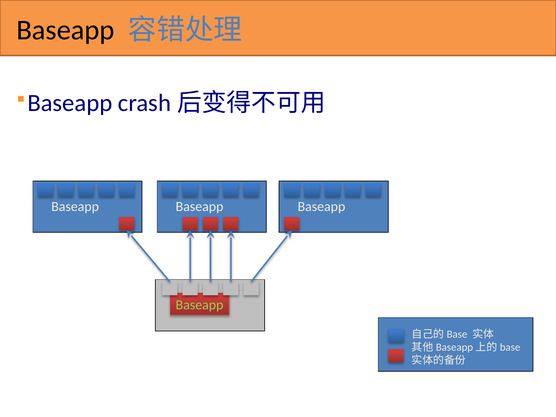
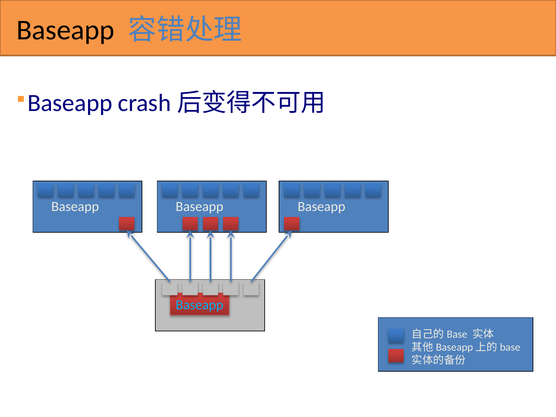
Baseapp colour: light green -> light blue (200, 305)
